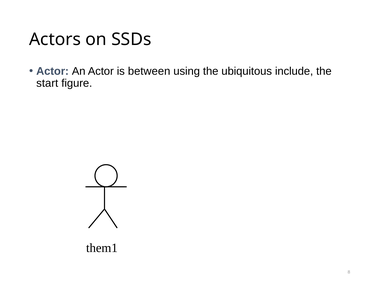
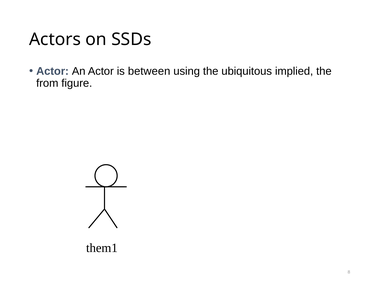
include: include -> implied (294, 71)
start: start -> from (47, 83)
